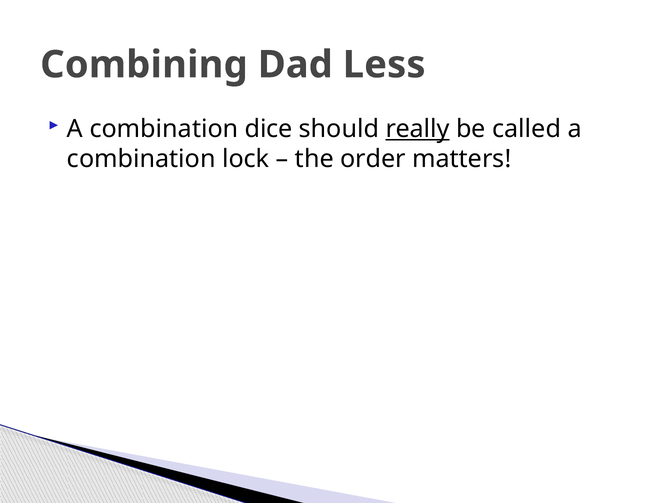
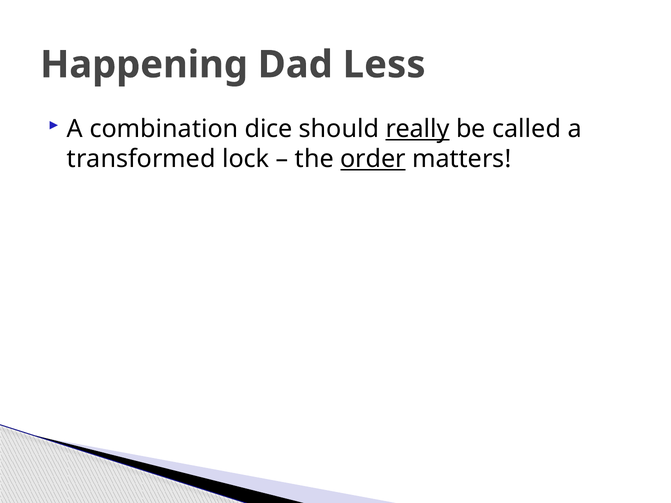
Combining: Combining -> Happening (144, 65)
combination: combination -> transformed (141, 159)
order underline: none -> present (373, 159)
